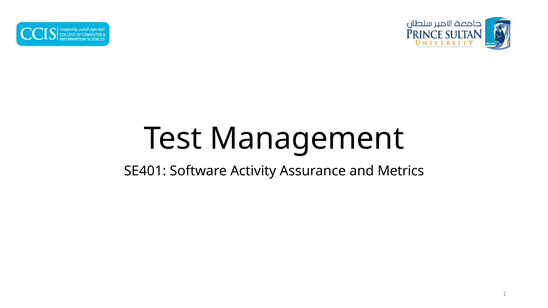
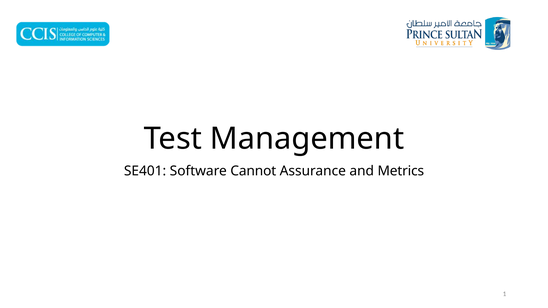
Activity: Activity -> Cannot (253, 171)
